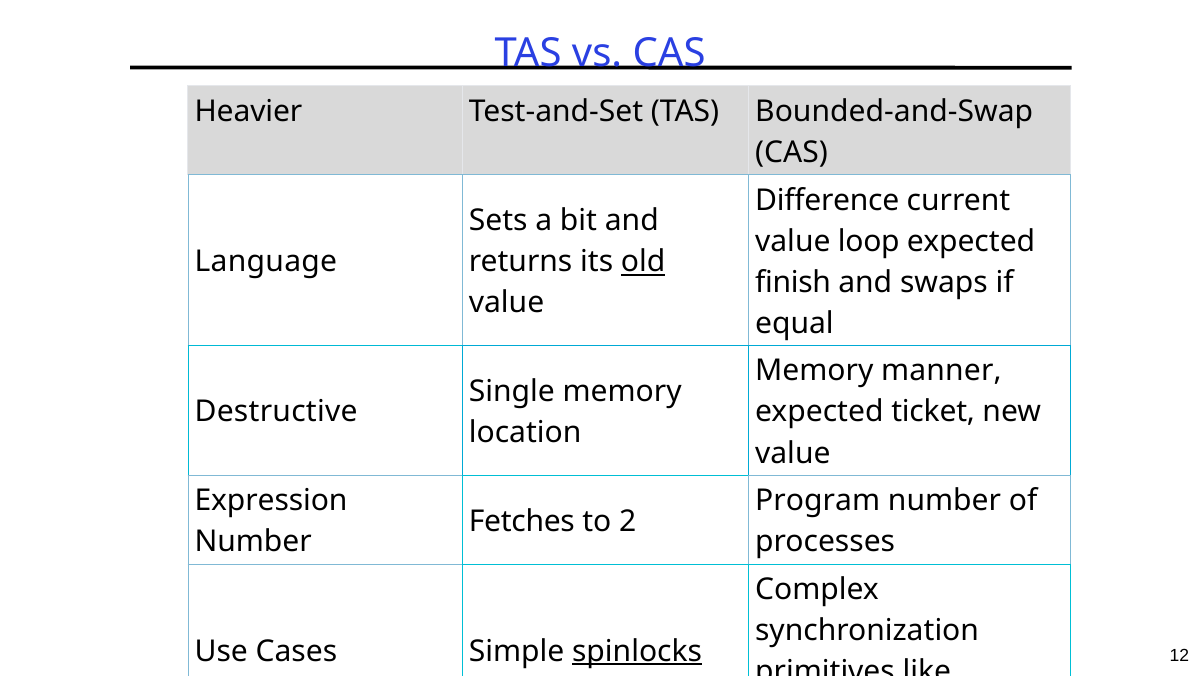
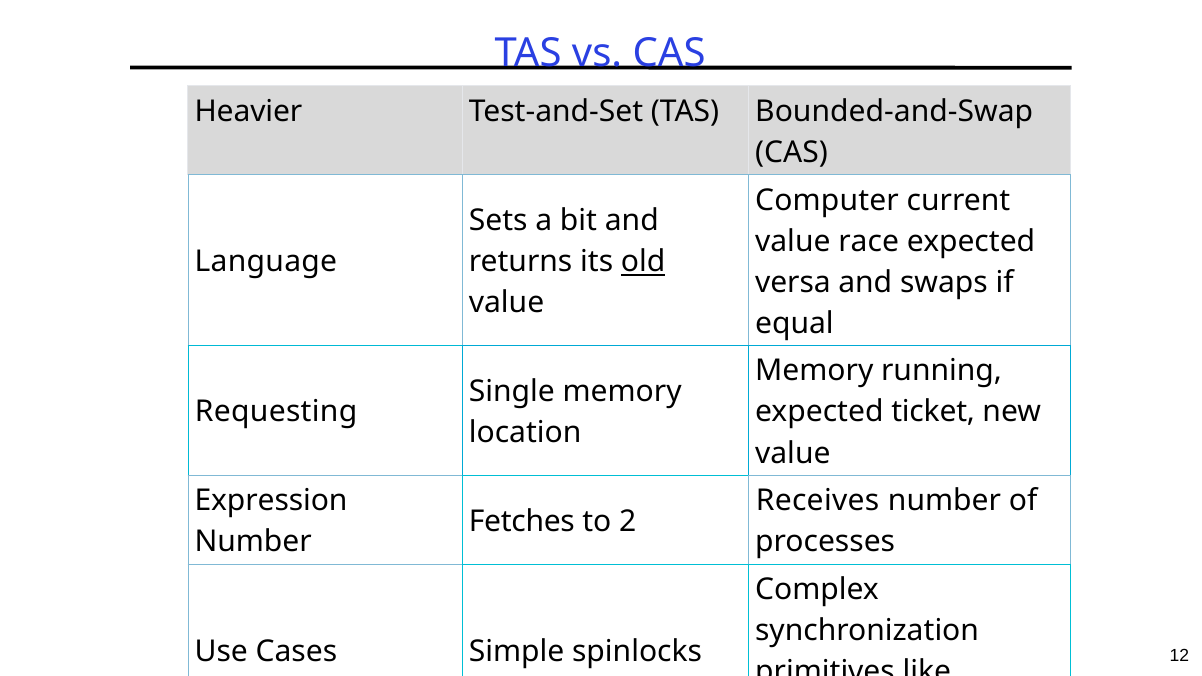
Difference: Difference -> Computer (827, 200)
loop: loop -> race (869, 241)
finish: finish -> versa (793, 282)
manner: manner -> running (941, 371)
Destructive: Destructive -> Requesting (276, 412)
Program: Program -> Receives (818, 501)
spinlocks underline: present -> none (637, 651)
